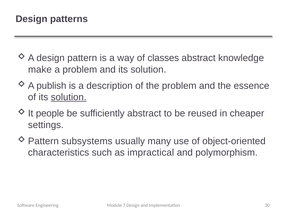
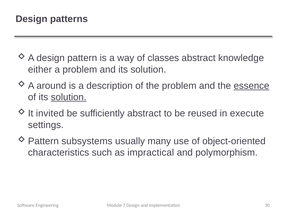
make: make -> either (40, 70)
publish: publish -> around (51, 86)
essence underline: none -> present (251, 86)
people: people -> invited (50, 114)
cheaper: cheaper -> execute (247, 114)
